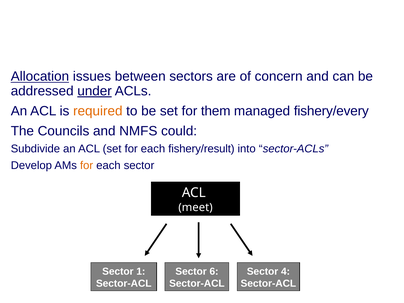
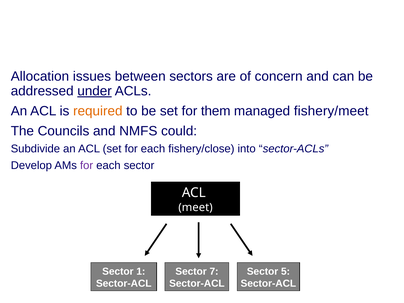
Allocation underline: present -> none (40, 77)
fishery/every: fishery/every -> fishery/meet (331, 111)
fishery/result: fishery/result -> fishery/close (201, 149)
for colour: orange -> purple (87, 165)
6: 6 -> 7 (214, 271)
4: 4 -> 5 (286, 271)
